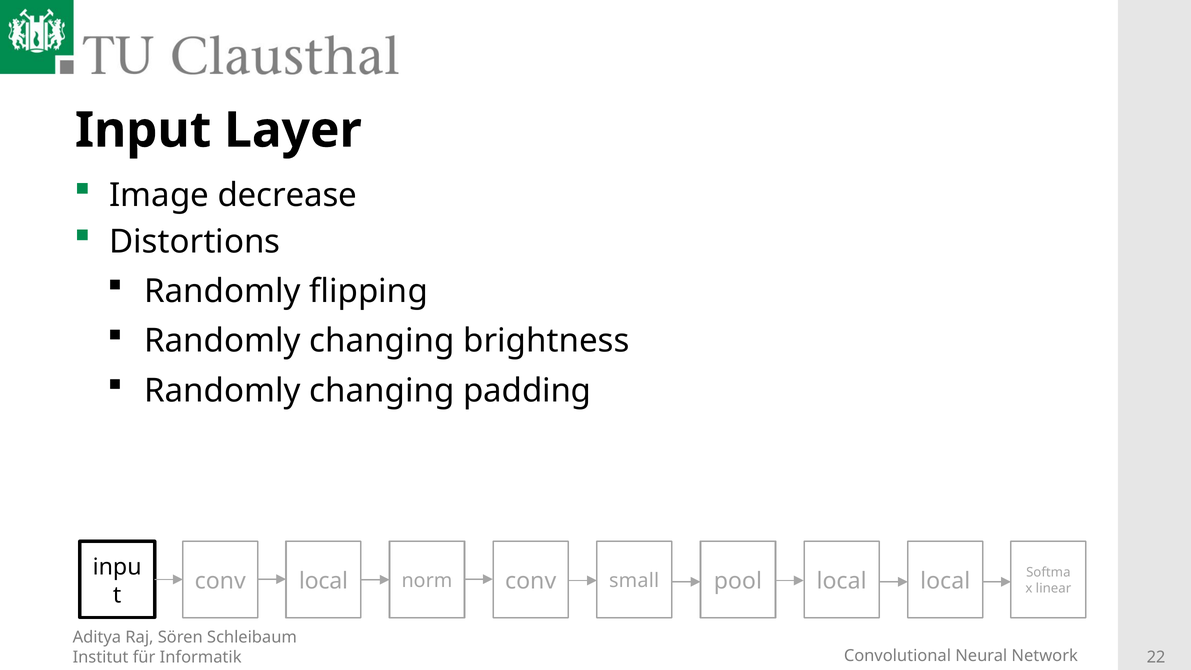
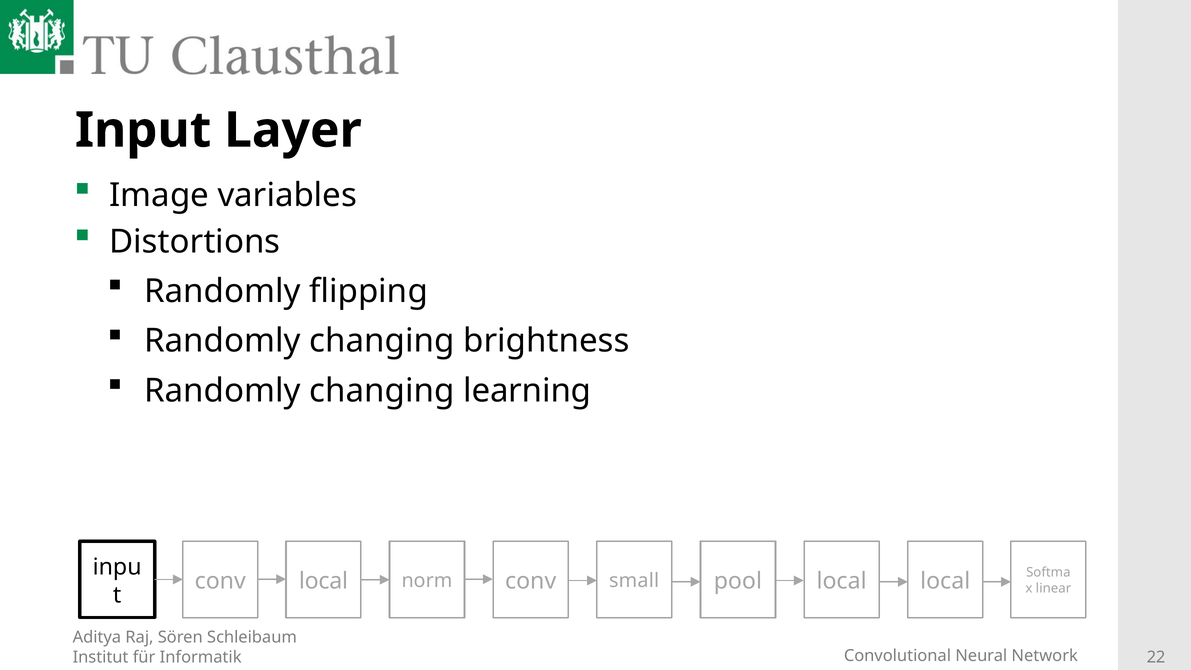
decrease: decrease -> variables (287, 195)
padding: padding -> learning (527, 391)
